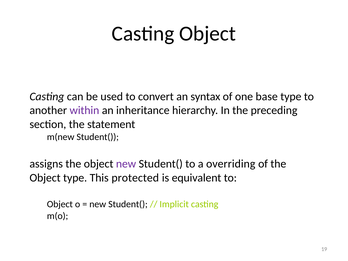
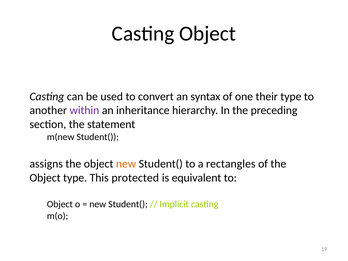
base: base -> their (267, 96)
new colour: purple -> orange (126, 164)
overriding: overriding -> rectangles (231, 164)
